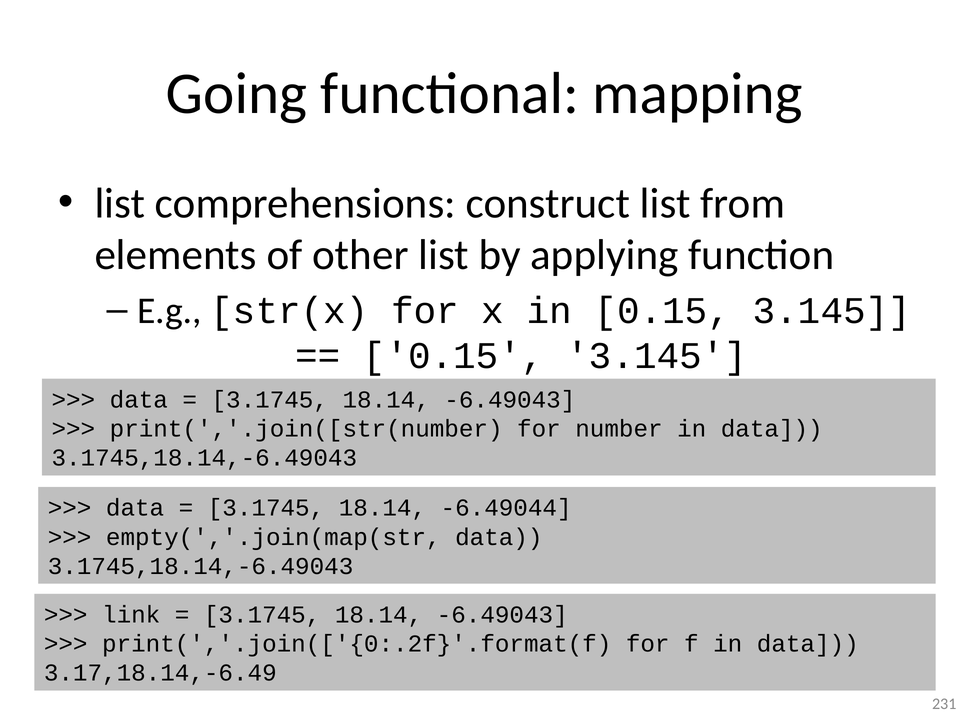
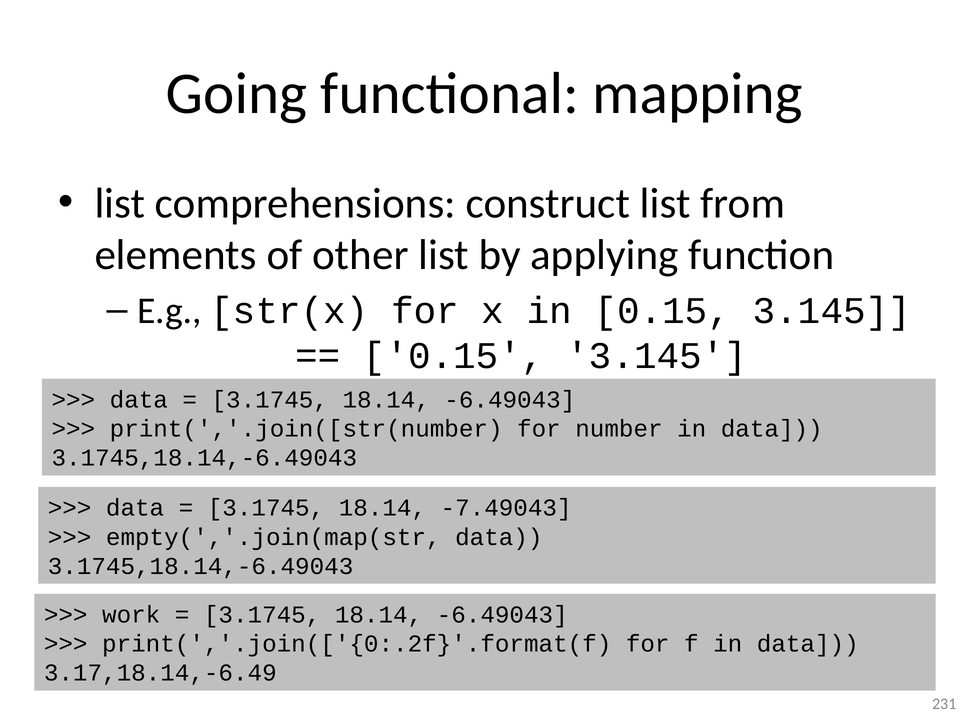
-6.49044: -6.49044 -> -7.49043 (506, 508)
link: link -> work (131, 615)
